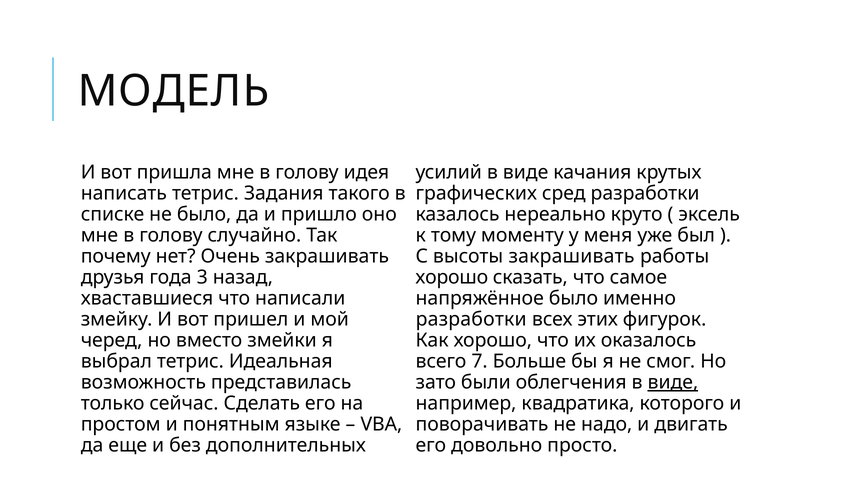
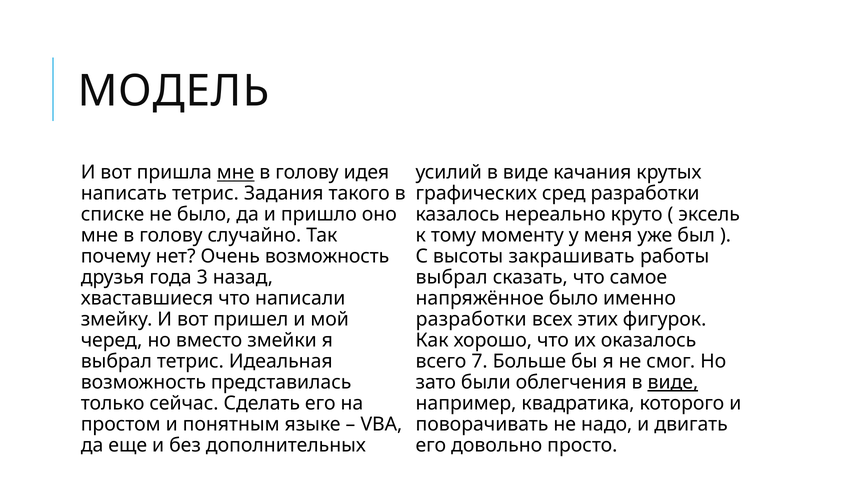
мне underline: none -> present (236, 173)
Очень закрашивать: закрашивать -> возможность (327, 256)
хорошо: хорошо -> выбрал (452, 277)
